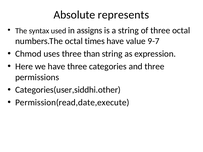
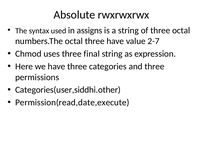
represents: represents -> rwxrwxrwx (124, 15)
octal times: times -> three (95, 41)
9-7: 9-7 -> 2-7 (154, 41)
than: than -> final (92, 54)
